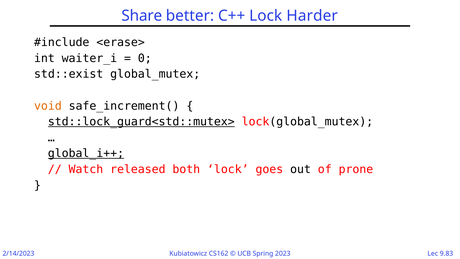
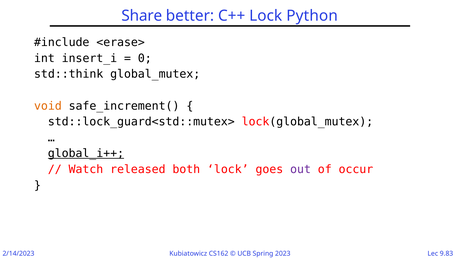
Harder: Harder -> Python (312, 16)
waiter_i: waiter_i -> insert_i (89, 58)
std::exist: std::exist -> std::think (69, 74)
std::lock_guard<std::mutex> underline: present -> none (141, 122)
out colour: black -> purple (301, 169)
prone: prone -> occur (356, 169)
